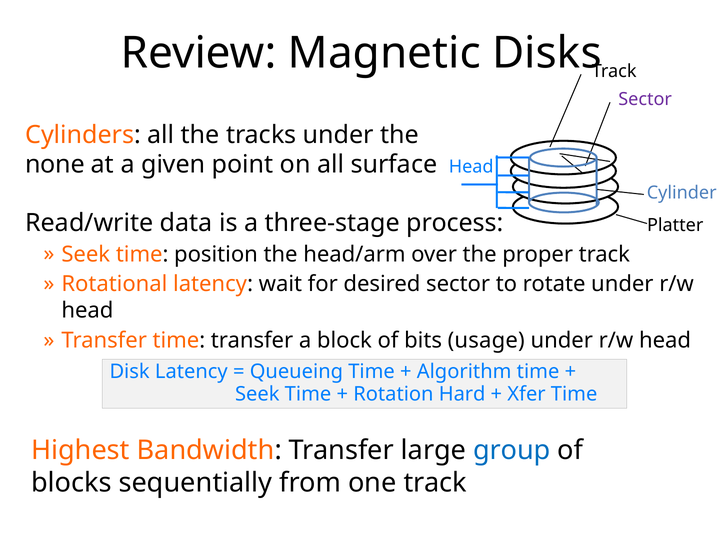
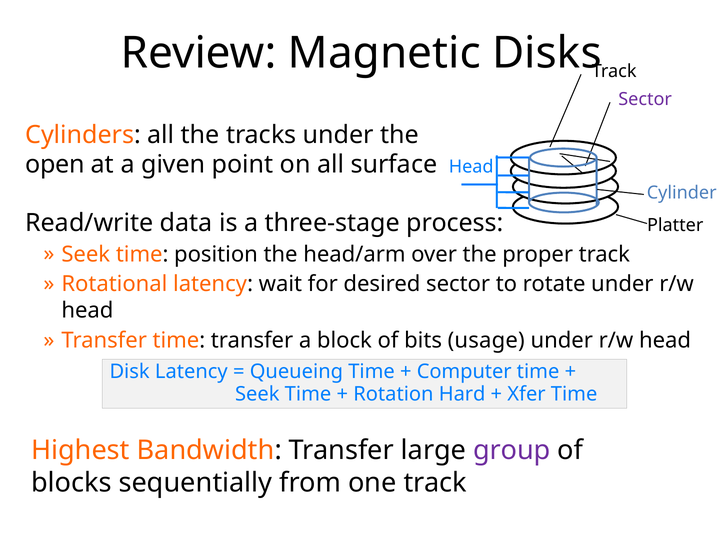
none: none -> open (55, 164)
Algorithm: Algorithm -> Computer (464, 371)
group colour: blue -> purple (512, 449)
